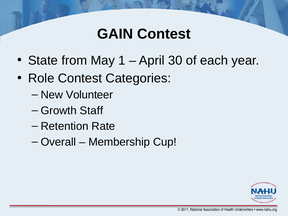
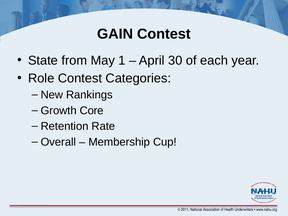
Volunteer: Volunteer -> Rankings (89, 95)
Staff: Staff -> Core (92, 111)
